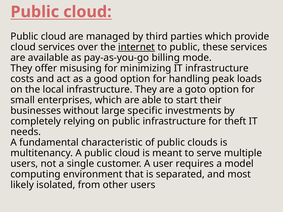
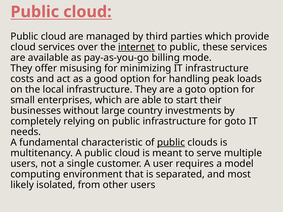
specific: specific -> country (145, 111)
for theft: theft -> goto (235, 121)
public underline: none -> present (171, 143)
